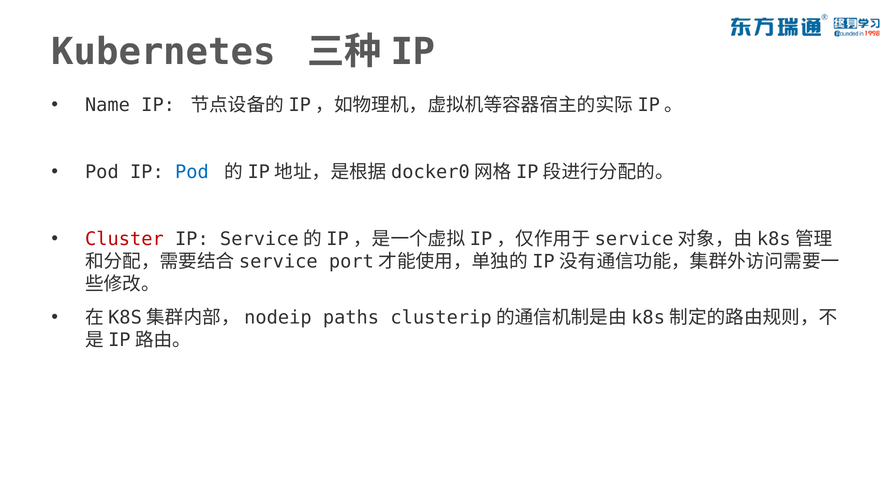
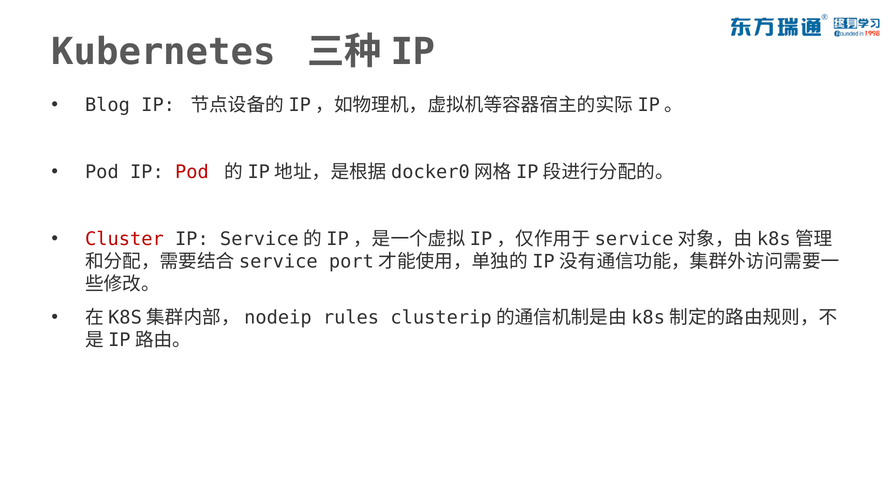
Name: Name -> Blog (107, 105)
Pod colour: blue -> red (192, 172)
paths: paths -> rules (351, 318)
